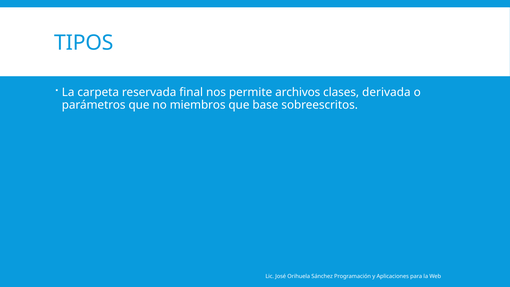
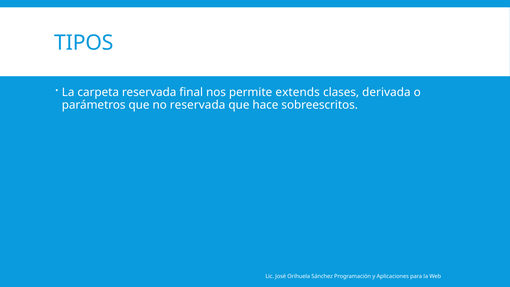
archivos: archivos -> extends (298, 92)
no miembros: miembros -> reservada (198, 105)
base: base -> hace (265, 105)
